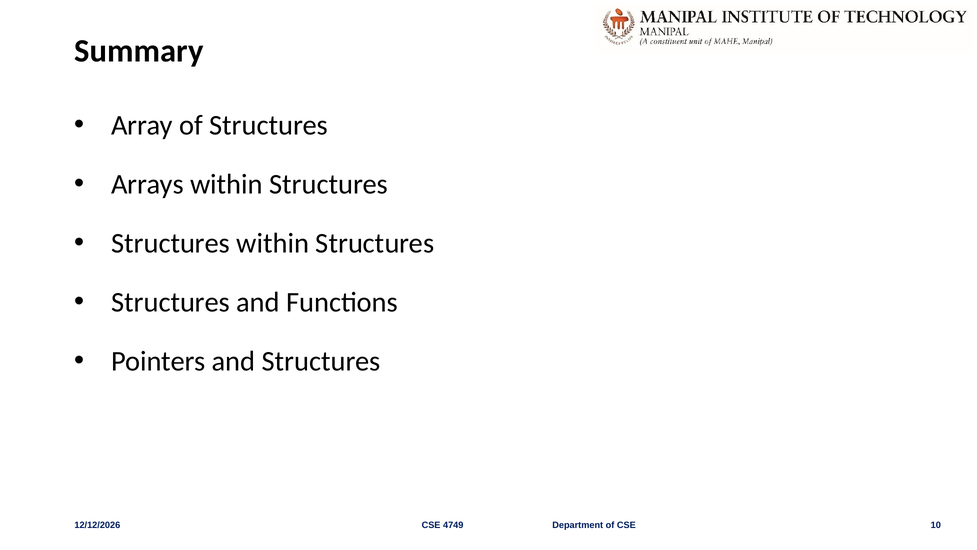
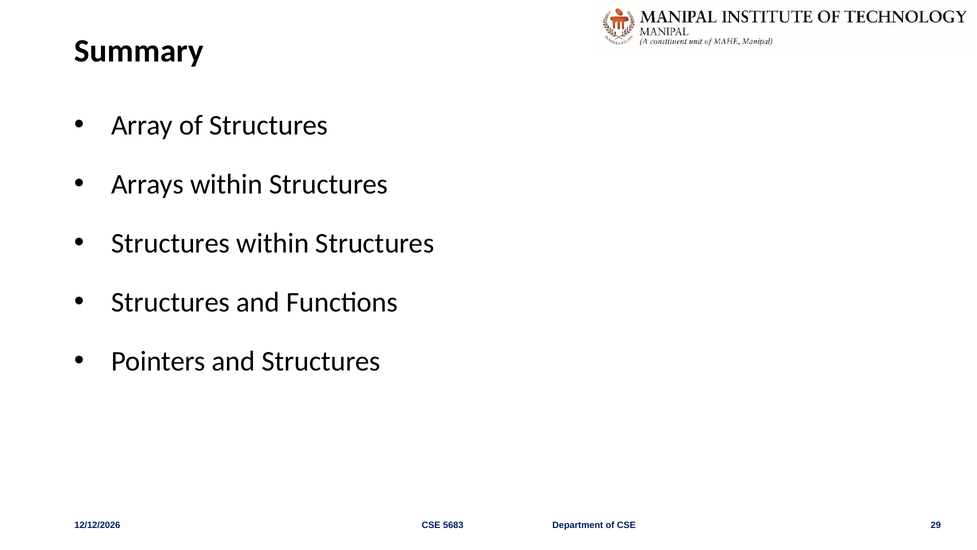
4749: 4749 -> 5683 (453, 525)
10: 10 -> 29 (936, 525)
